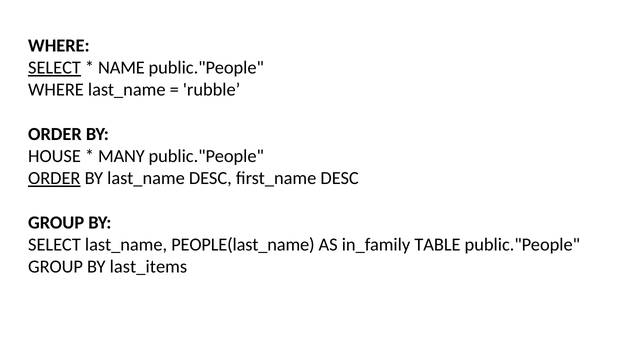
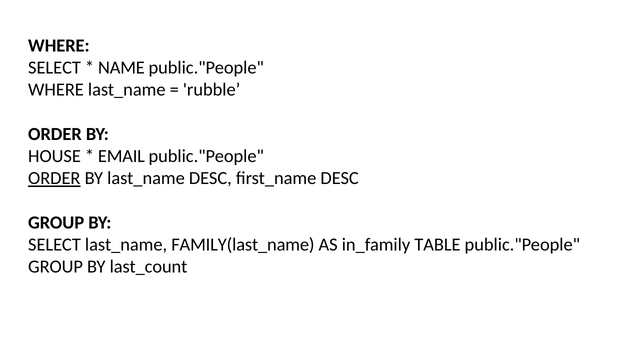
SELECT underline: present -> none (55, 68)
MANY: MANY -> EMAIL (121, 156)
PEOPLE(last_name: PEOPLE(last_name -> FAMILY(last_name (243, 245)
last_items: last_items -> last_count (148, 267)
